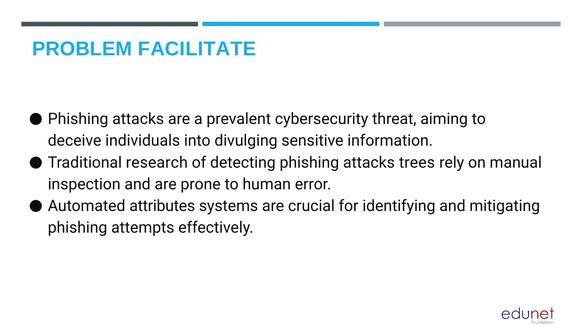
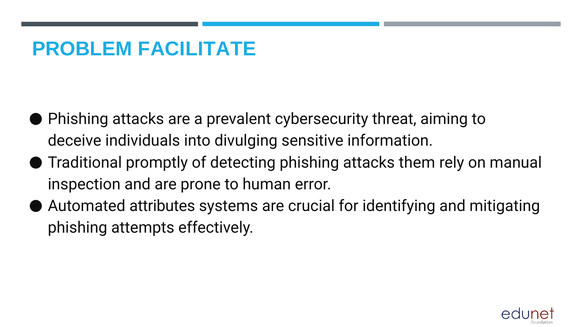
research: research -> promptly (157, 163)
trees: trees -> them (417, 163)
